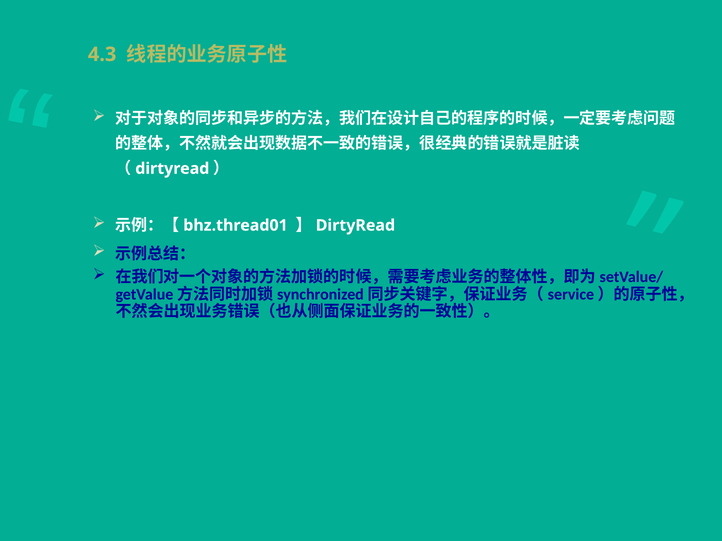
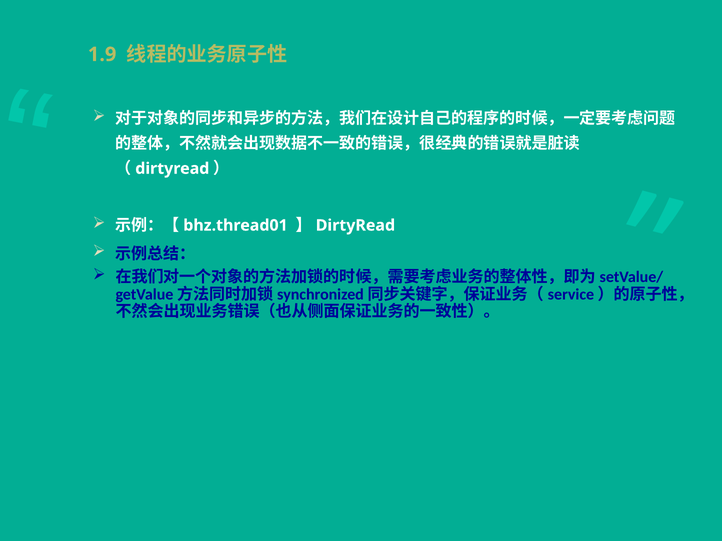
4.3: 4.3 -> 1.9 (102, 54)
